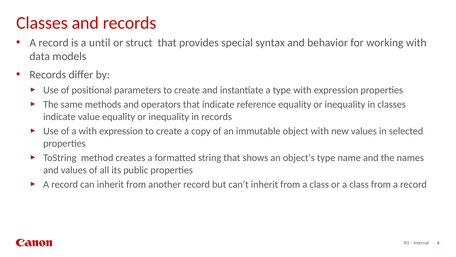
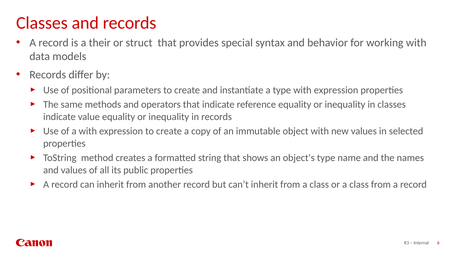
until: until -> their (100, 43)
